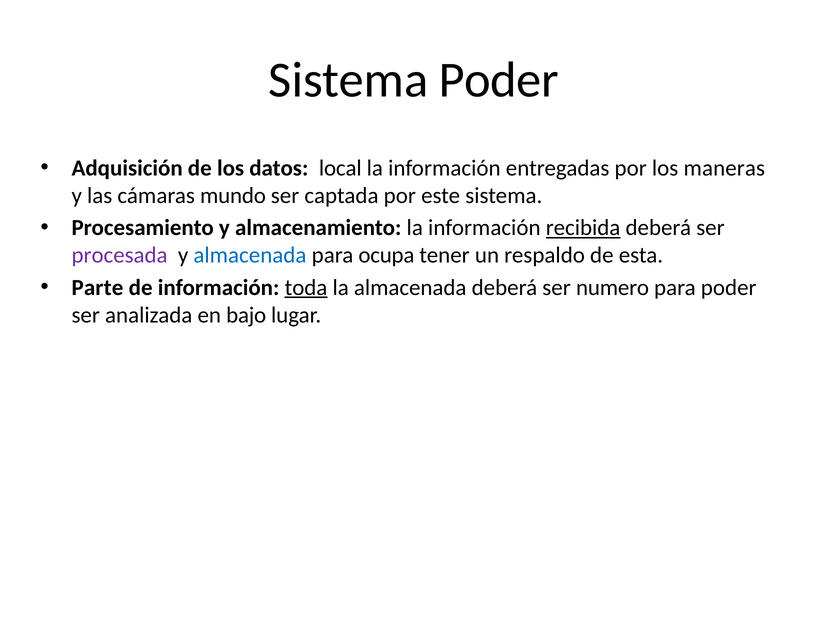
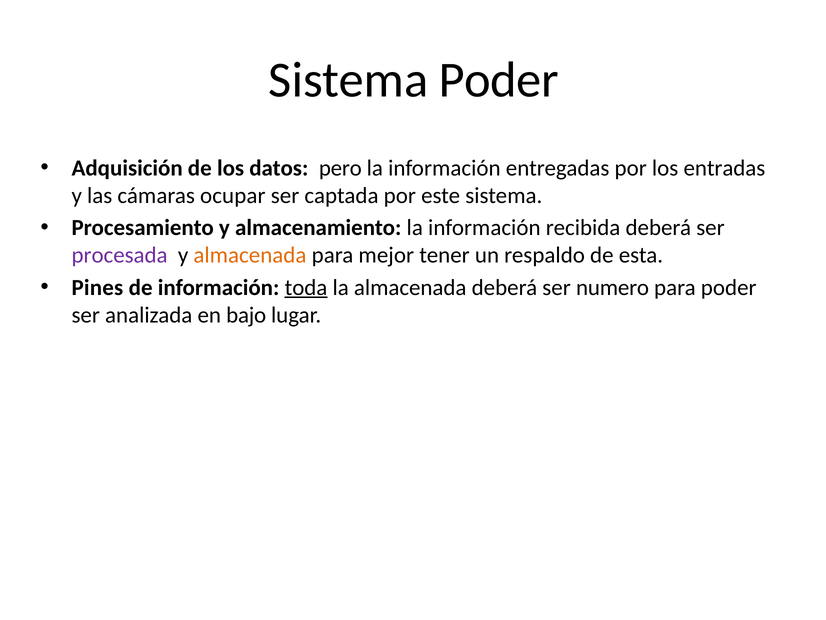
local: local -> pero (340, 168)
maneras: maneras -> entradas (724, 168)
mundo: mundo -> ocupar (233, 195)
recibida underline: present -> none (583, 228)
almacenada colour: blue -> orange (250, 255)
ocupa: ocupa -> mejor (386, 255)
Parte: Parte -> Pines (97, 287)
